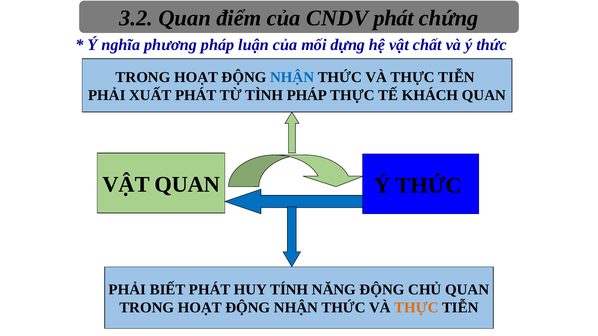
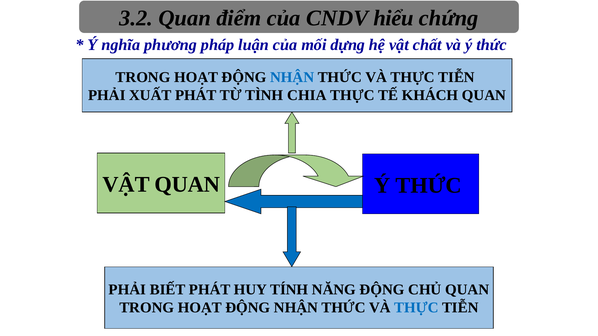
CNDV phát: phát -> hiểu (394, 18)
TÌNH PHÁP: PHÁP -> CHIA (307, 95)
THỰC colour: orange -> blue (416, 308)
